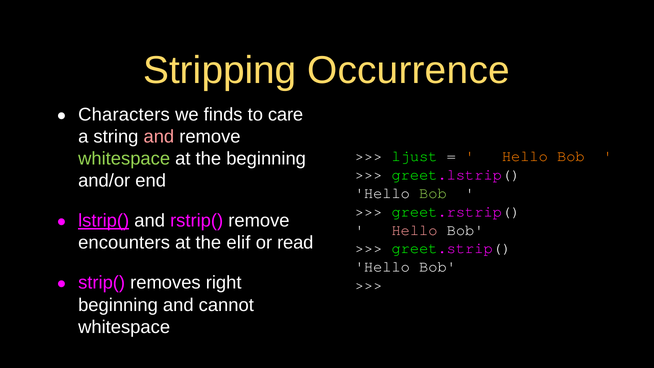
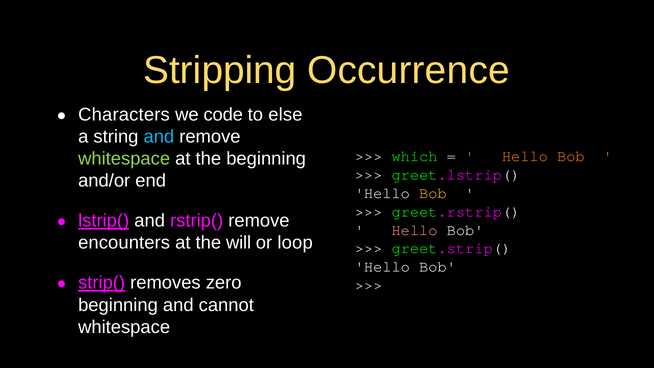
finds: finds -> code (223, 115)
care: care -> else (285, 115)
and colour: pink -> light blue (159, 137)
ljust: ljust -> which (415, 156)
Bob colour: light green -> yellow (433, 193)
elif: elif -> will (239, 243)
read: read -> loop (295, 243)
strip( underline: none -> present (102, 283)
right: right -> zero (224, 283)
